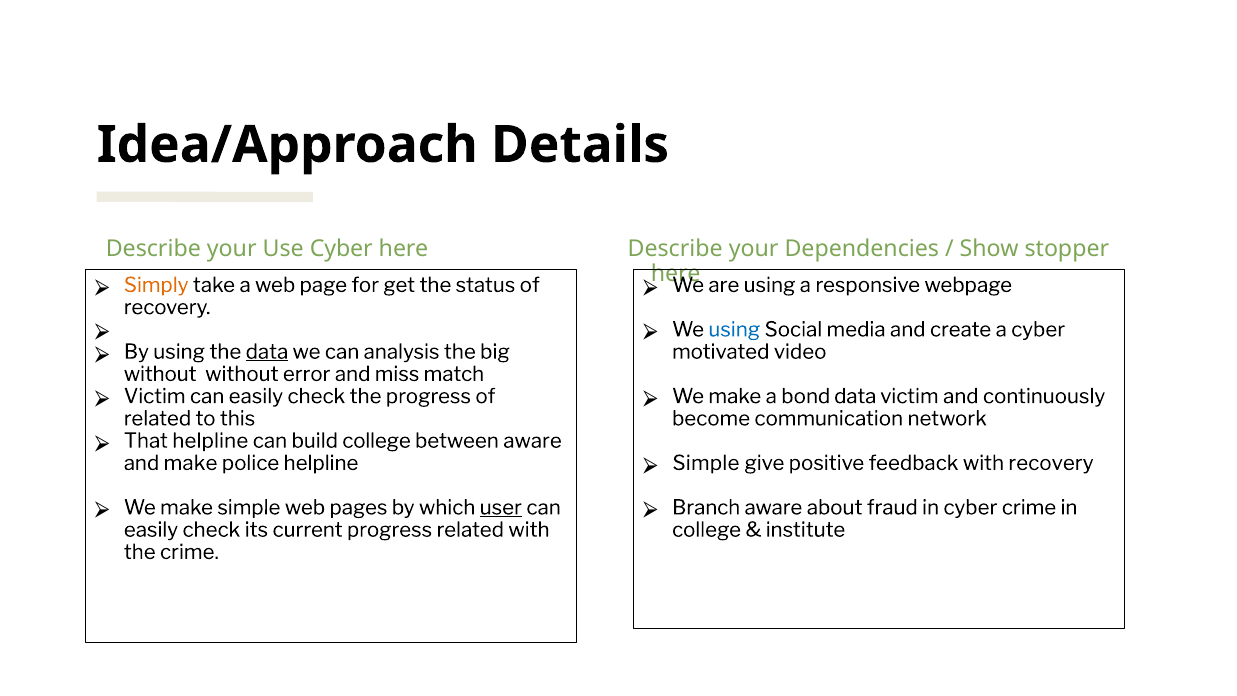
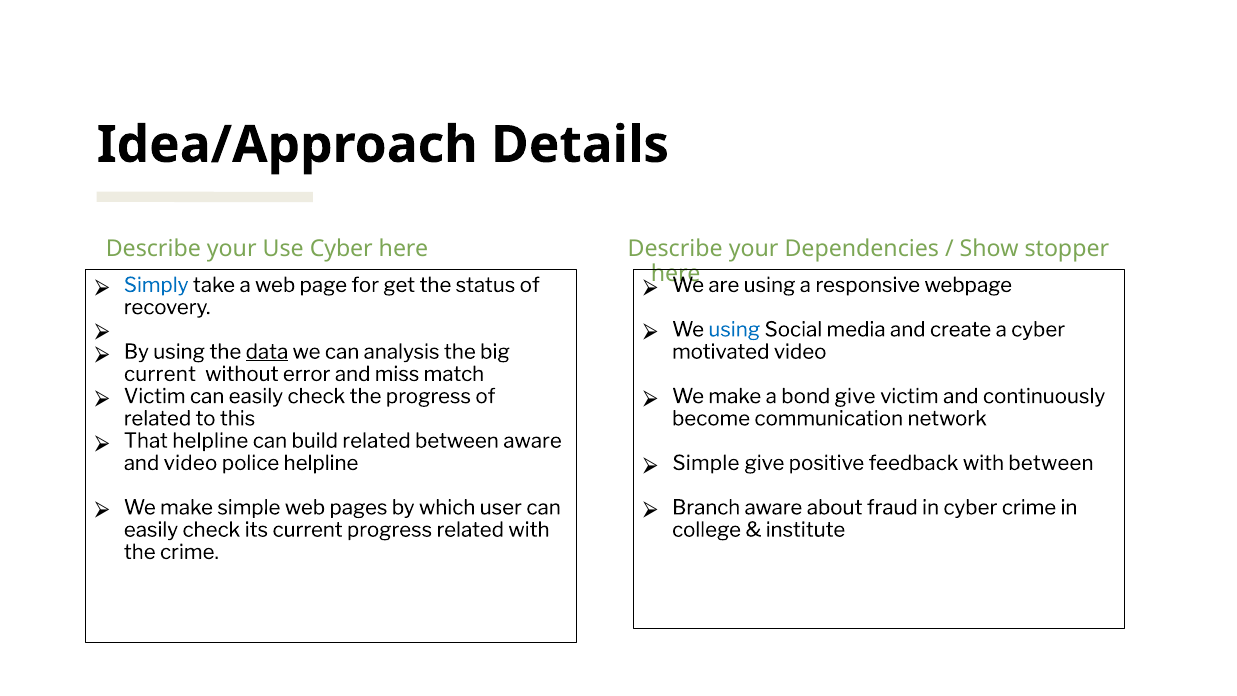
Simply colour: orange -> blue (156, 285)
without: without -> current (160, 374)
bond data: data -> give (855, 396)
build college: college -> related (376, 441)
and make: make -> video (190, 463)
with recovery: recovery -> between (1051, 463)
user underline: present -> none (501, 508)
